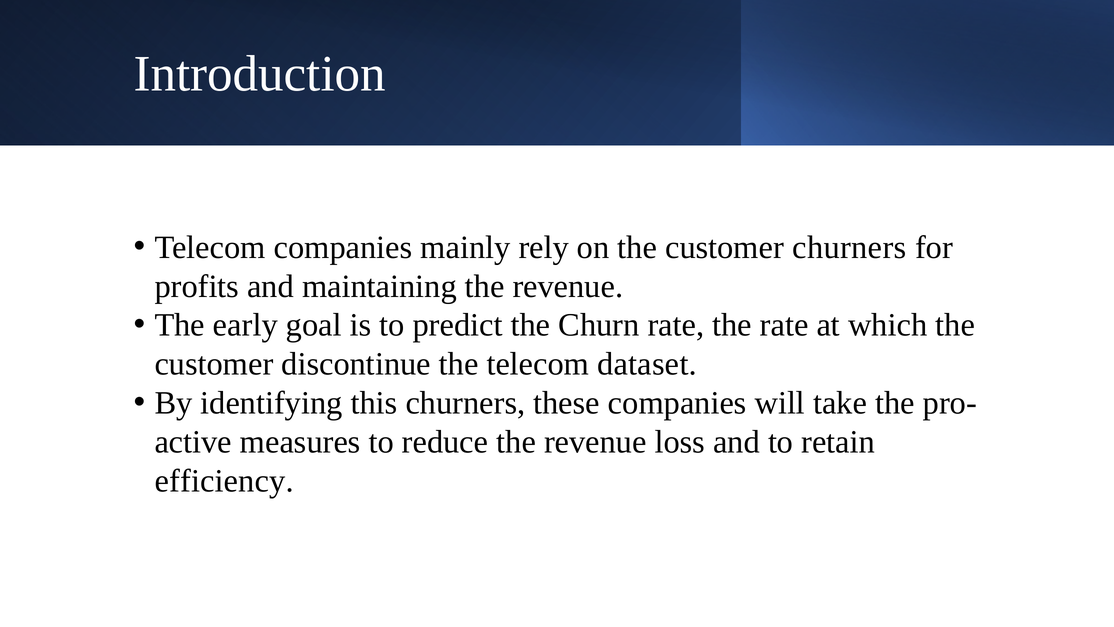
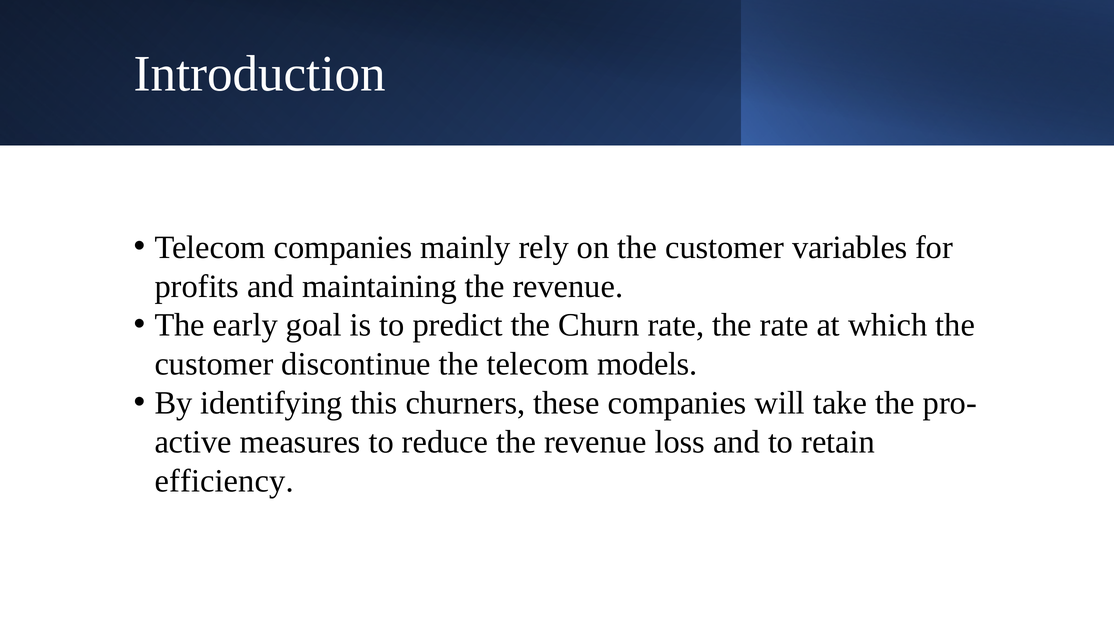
customer churners: churners -> variables (850, 247)
dataset: dataset -> models (647, 364)
